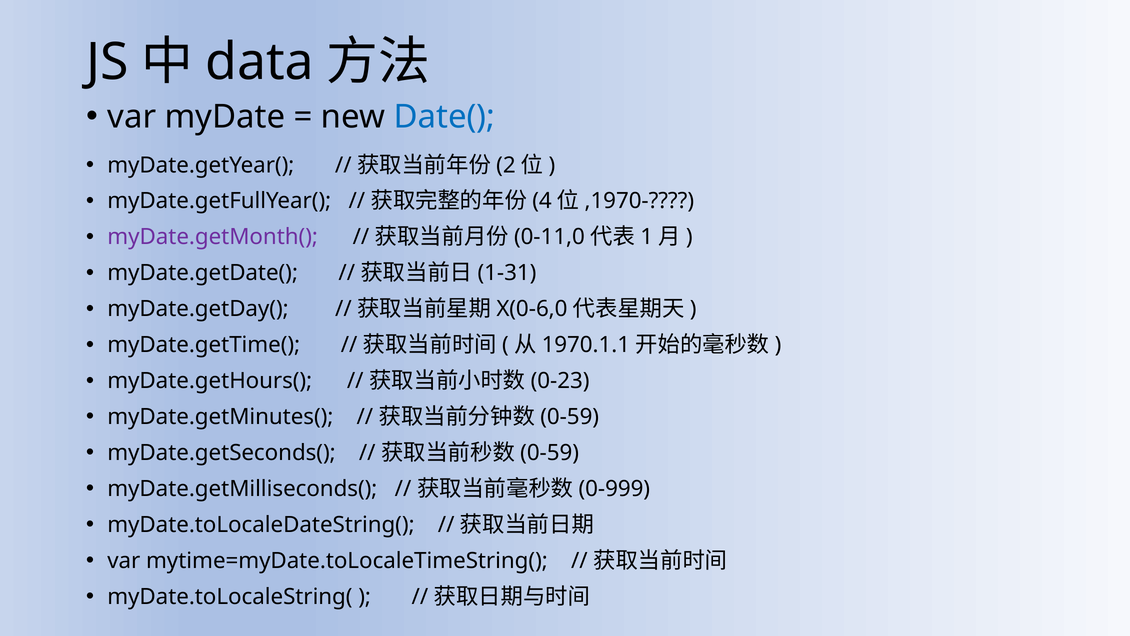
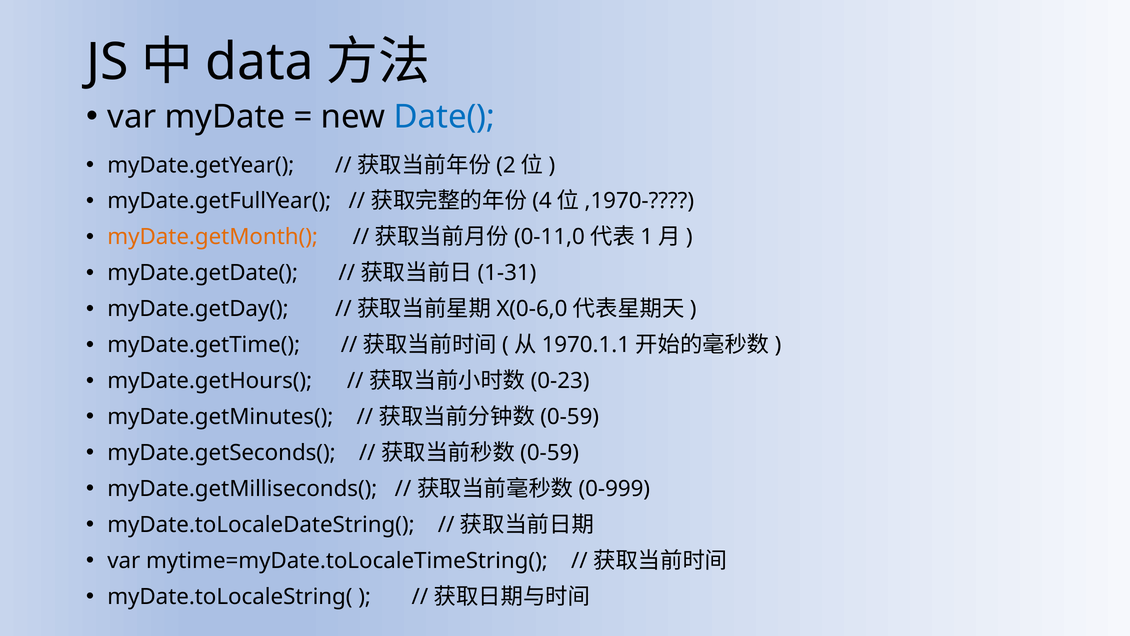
myDate.getMonth( colour: purple -> orange (213, 237)
